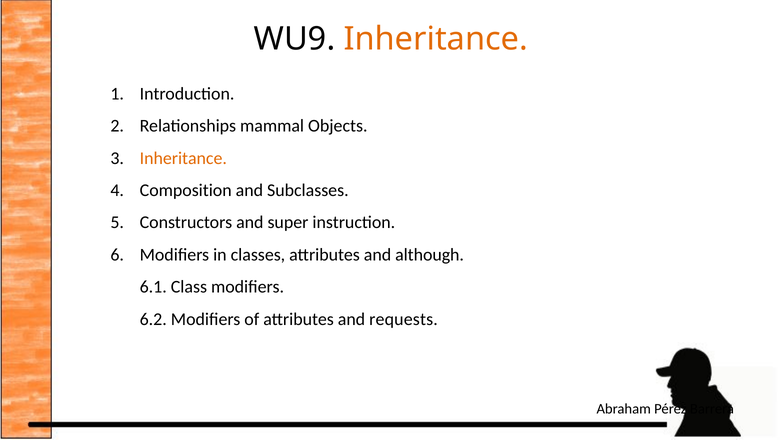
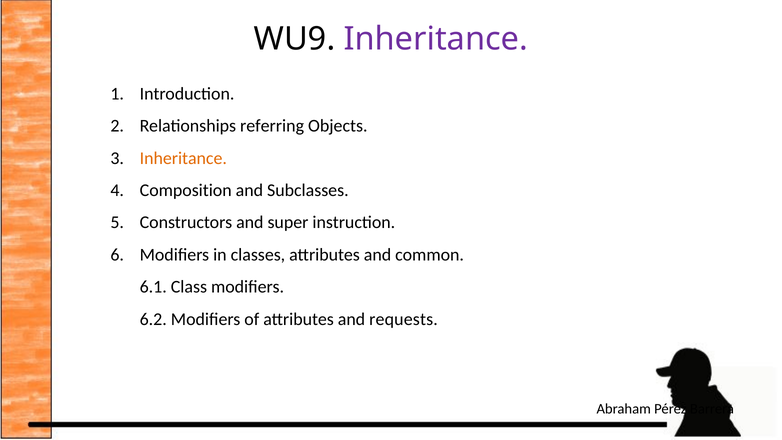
Inheritance colour: orange -> purple (436, 39)
mammal: mammal -> referring (272, 126)
although: although -> common (430, 255)
